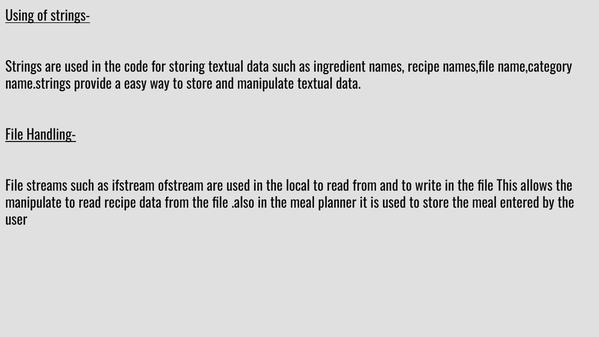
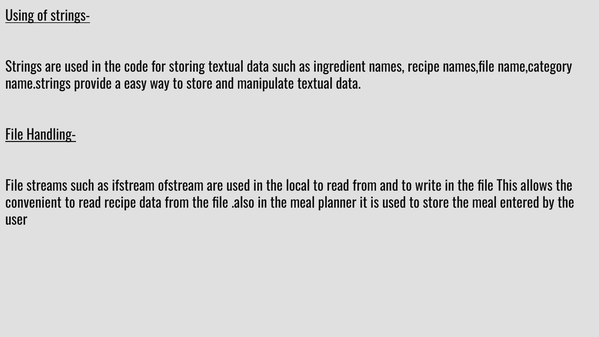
manipulate: manipulate -> convenient (33, 203)
